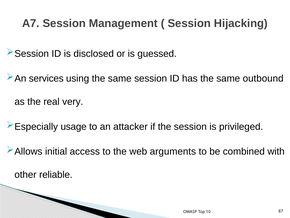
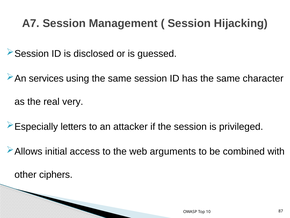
outbound: outbound -> character (263, 78)
usage: usage -> letters (74, 126)
reliable: reliable -> ciphers (56, 174)
